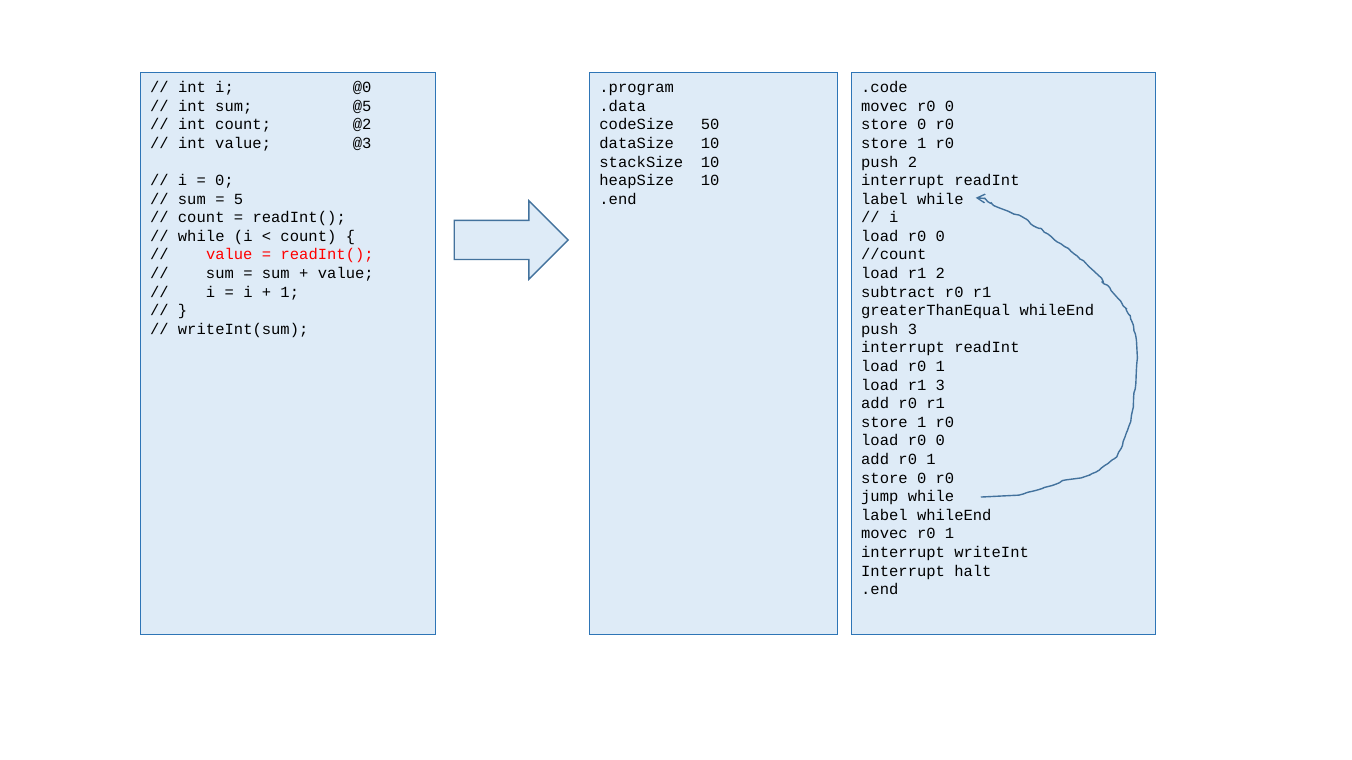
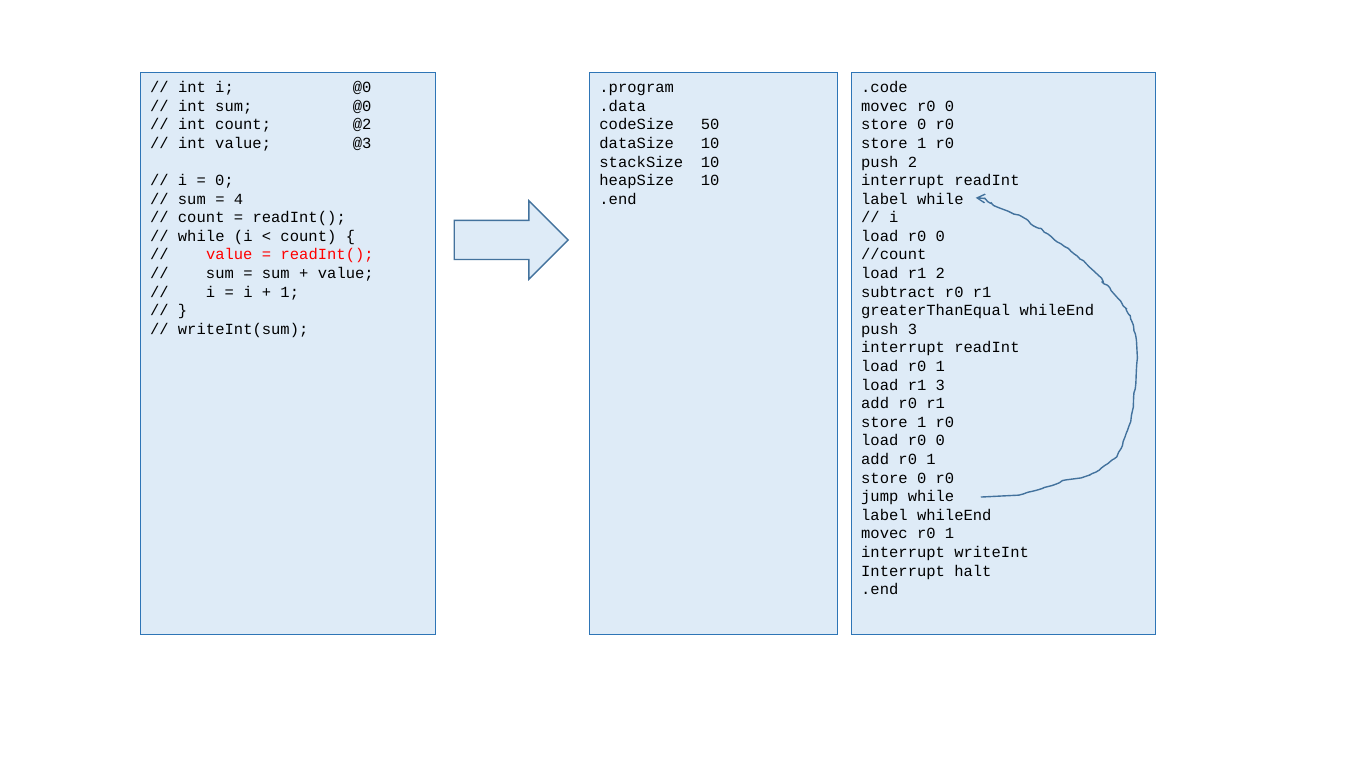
sum @5: @5 -> @0 (362, 106)
5: 5 -> 4 (239, 199)
